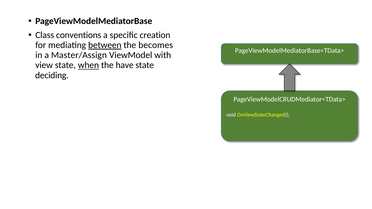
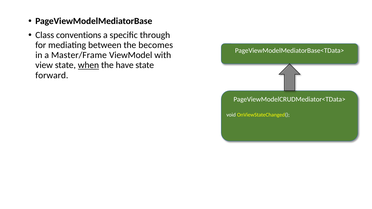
creation: creation -> through (155, 35)
between underline: present -> none (105, 45)
Master/Assign: Master/Assign -> Master/Frame (79, 55)
deciding: deciding -> forward (52, 75)
